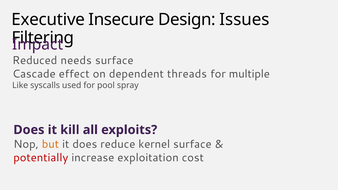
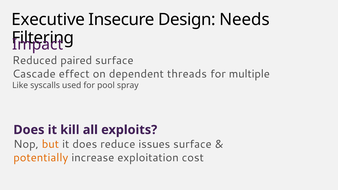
Issues: Issues -> Needs (245, 20)
needs: needs -> paired (76, 60)
kernel: kernel -> issues (154, 144)
potentially colour: red -> orange (41, 158)
